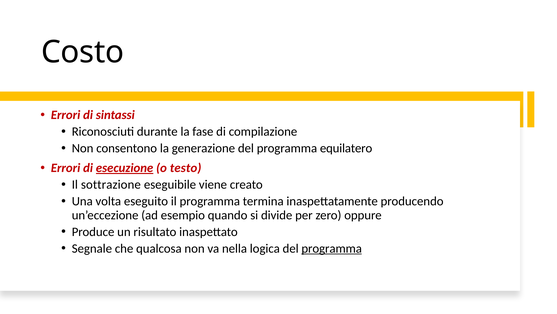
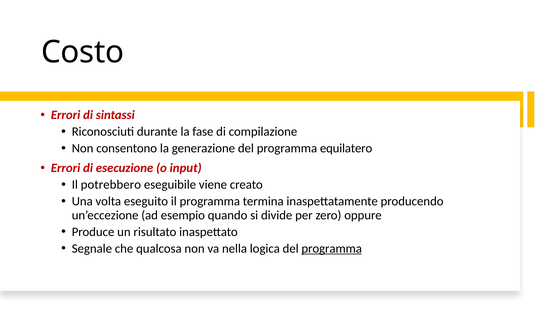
esecuzione underline: present -> none (125, 168)
testo: testo -> input (186, 168)
sottrazione: sottrazione -> potrebbero (111, 184)
